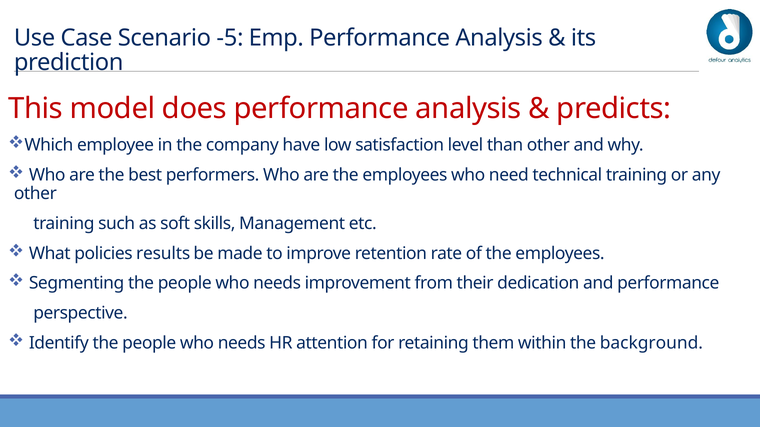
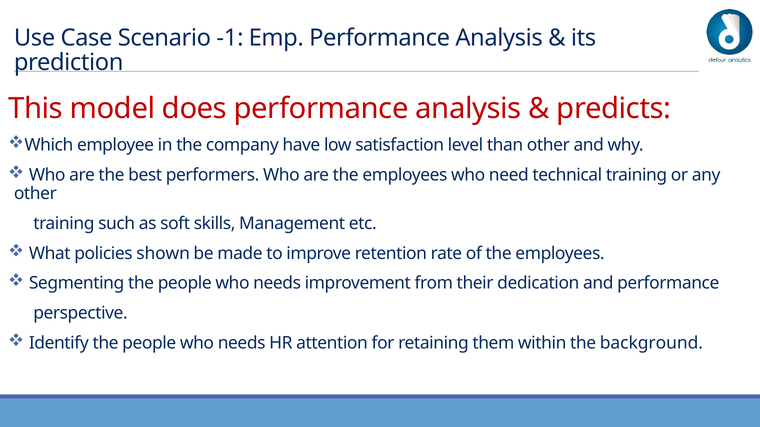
-5: -5 -> -1 (230, 38)
results: results -> shown (163, 254)
